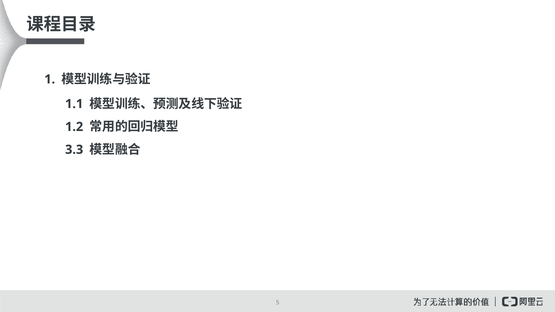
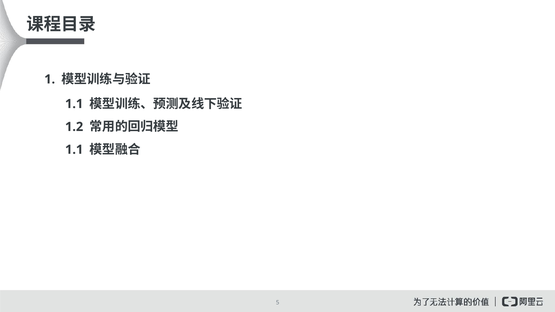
3.3: 3.3 -> 1.1 (74, 150)
